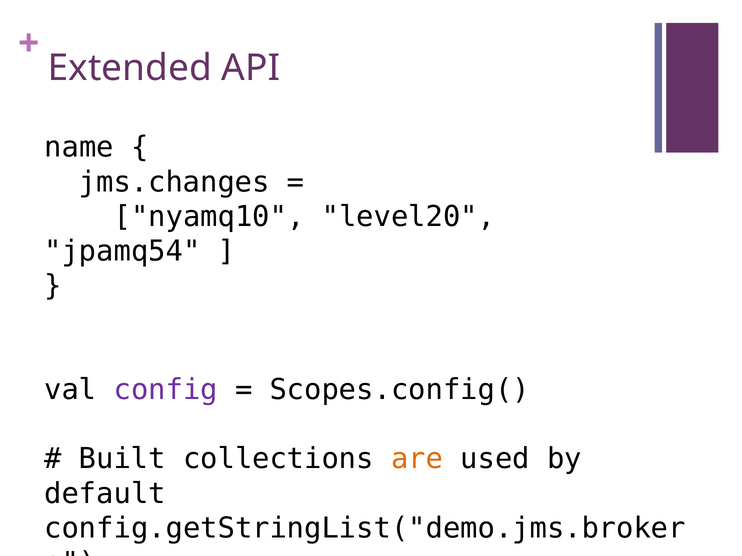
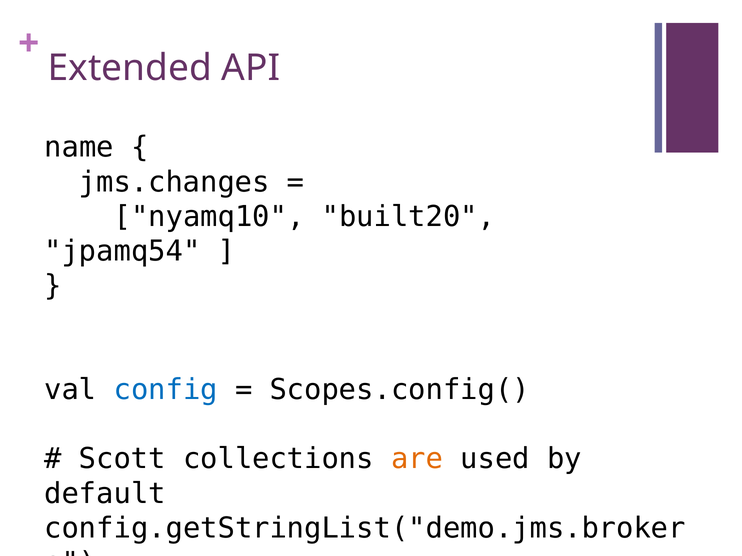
level20: level20 -> built20 (408, 217)
config colour: purple -> blue (166, 390)
Built: Built -> Scott (122, 459)
